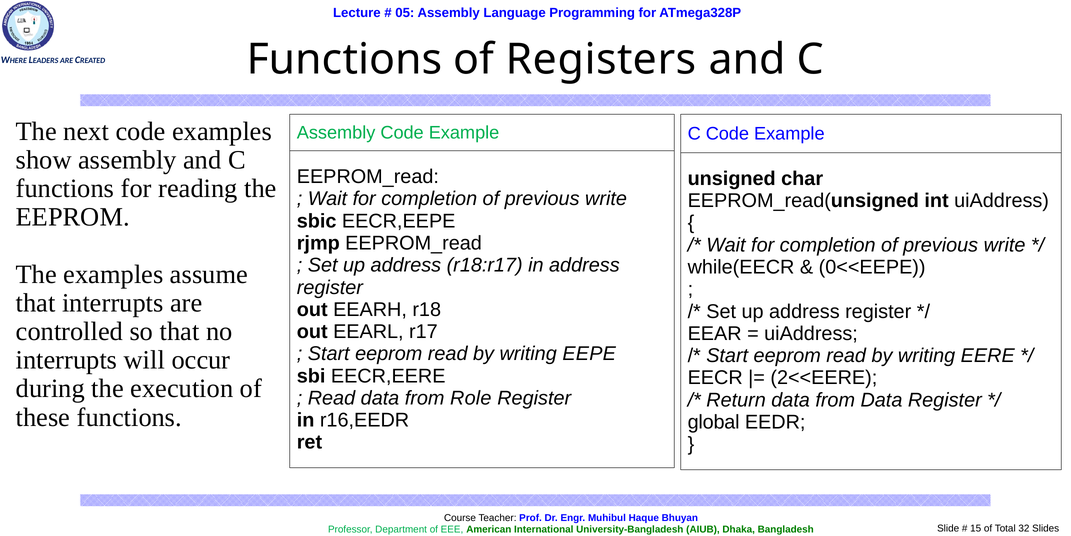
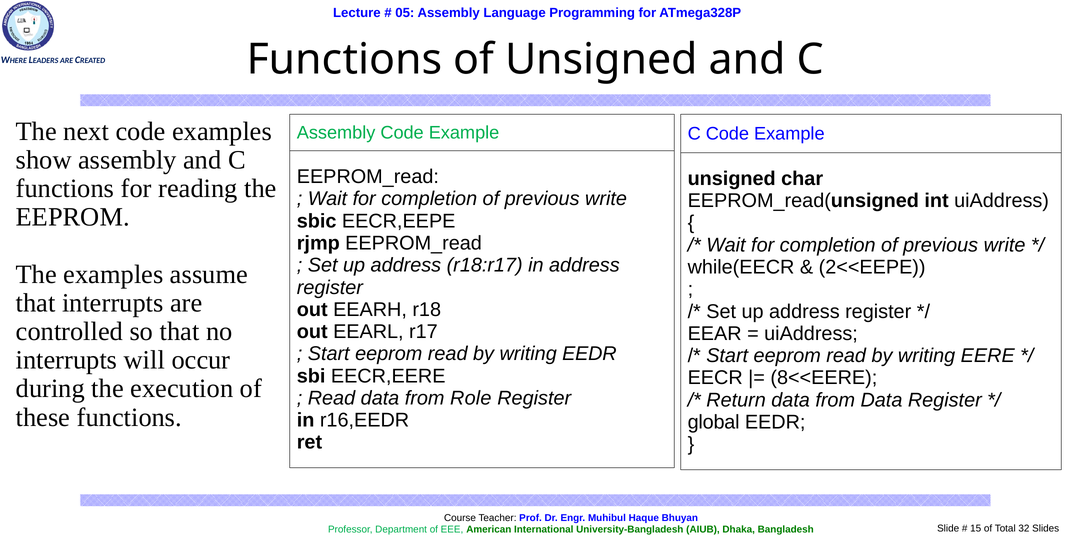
of Registers: Registers -> Unsigned (601, 60)
0<<EEPE: 0<<EEPE -> 2<<EEPE (872, 267)
writing EEPE: EEPE -> EEDR (589, 354)
2<<EERE: 2<<EERE -> 8<<EERE (824, 378)
